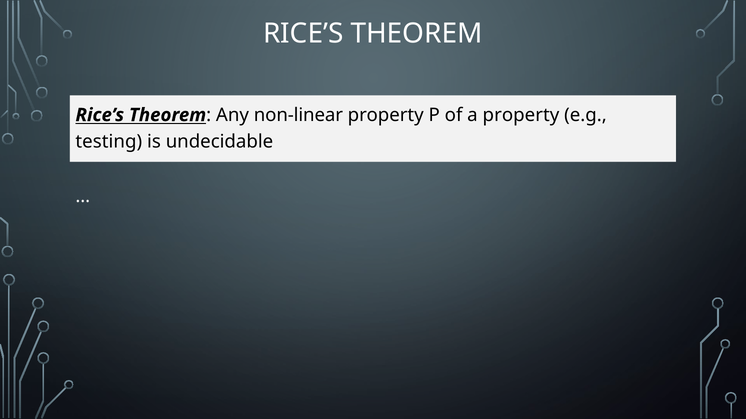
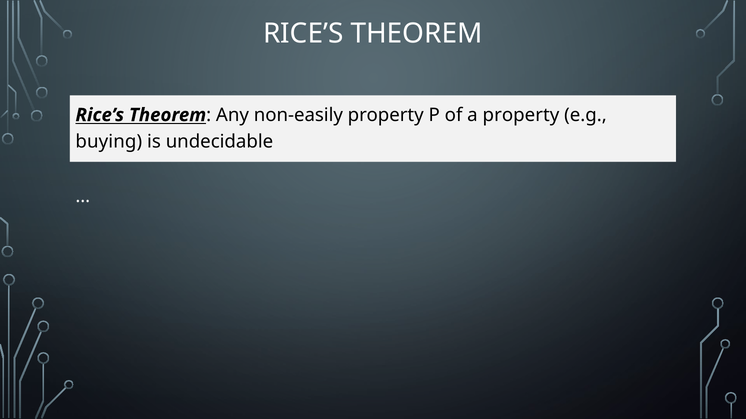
non-linear: non-linear -> non-easily (298, 115)
testing: testing -> buying (109, 142)
